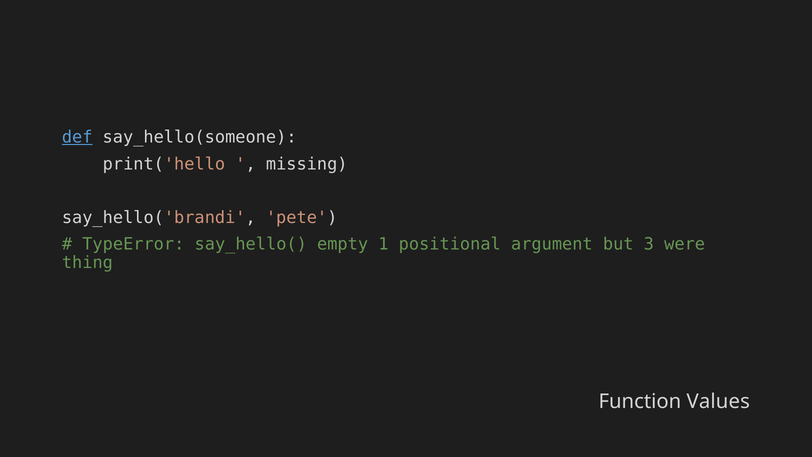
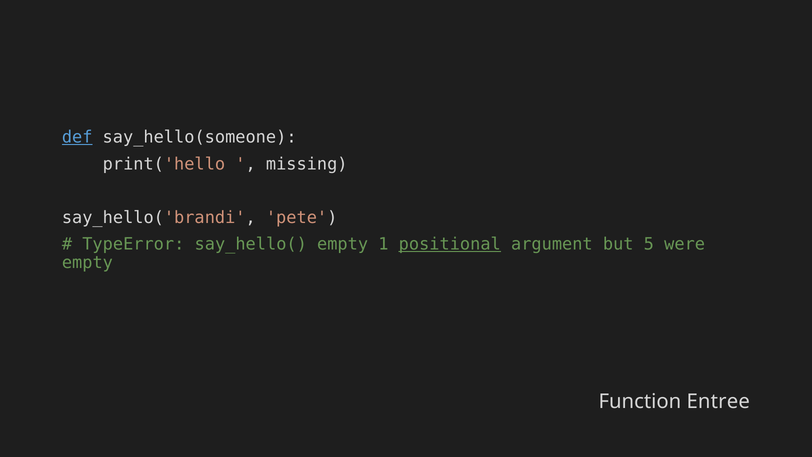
positional underline: none -> present (450, 244)
3: 3 -> 5 (649, 244)
thing: thing -> empty (87, 263)
Values: Values -> Entree (718, 401)
